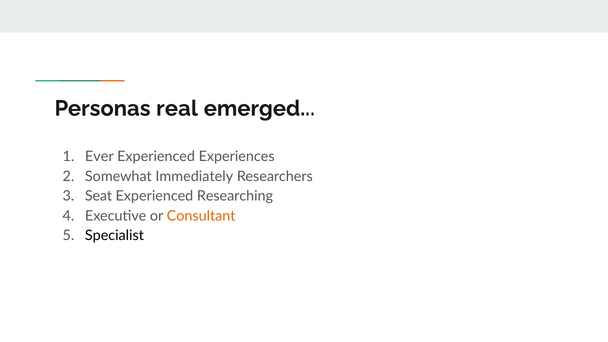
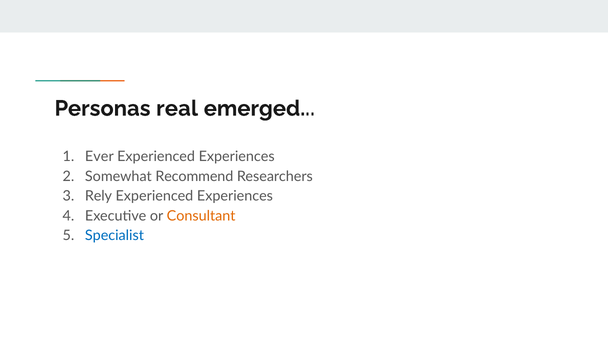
Immediately: Immediately -> Recommend (194, 176)
Seat: Seat -> Rely (98, 196)
Researching: Researching -> Experiences (235, 196)
Specialist colour: black -> blue (114, 236)
